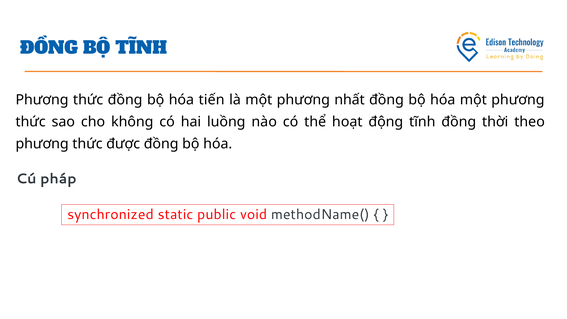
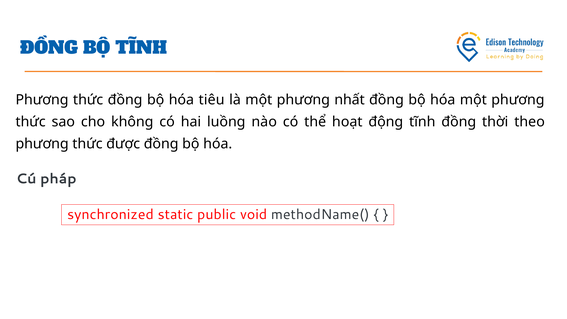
tiến: tiến -> tiêu (212, 100)
